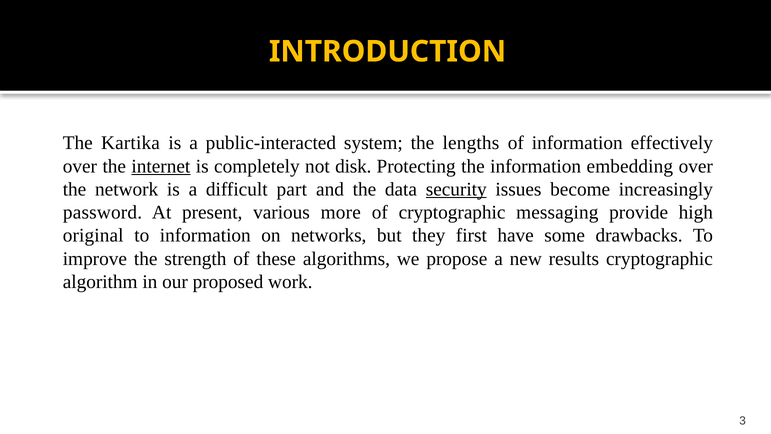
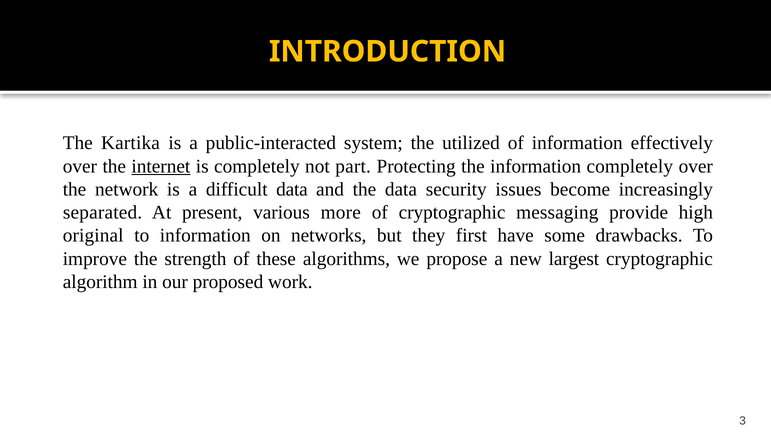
lengths: lengths -> utilized (471, 143)
disk: disk -> part (353, 166)
information embedding: embedding -> completely (630, 166)
difficult part: part -> data (292, 189)
security underline: present -> none (456, 189)
password: password -> separated (103, 212)
results: results -> largest (574, 259)
